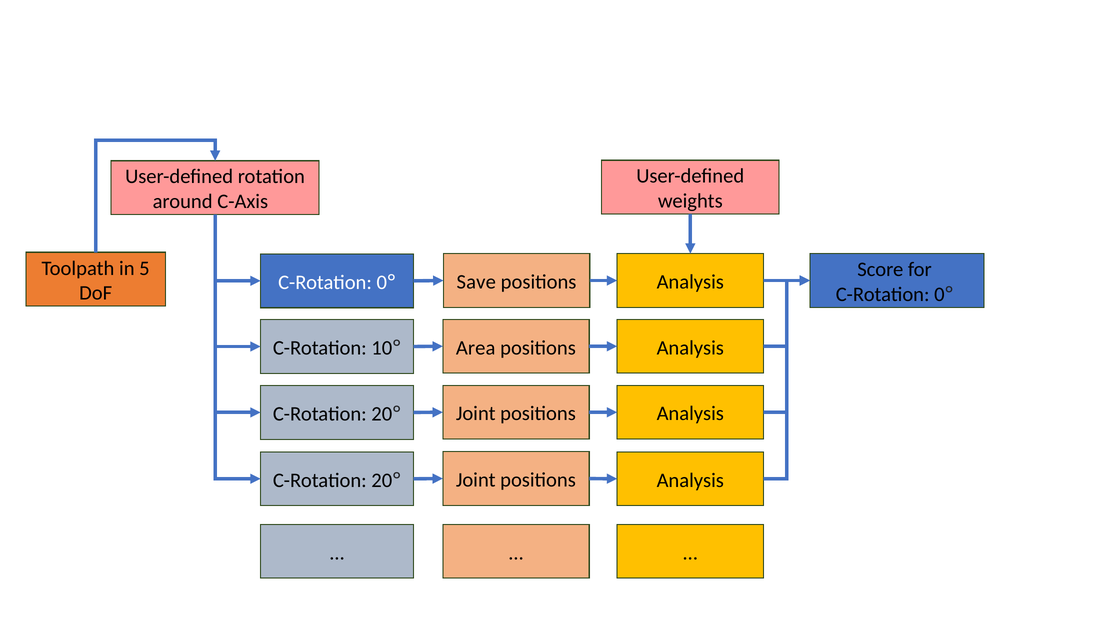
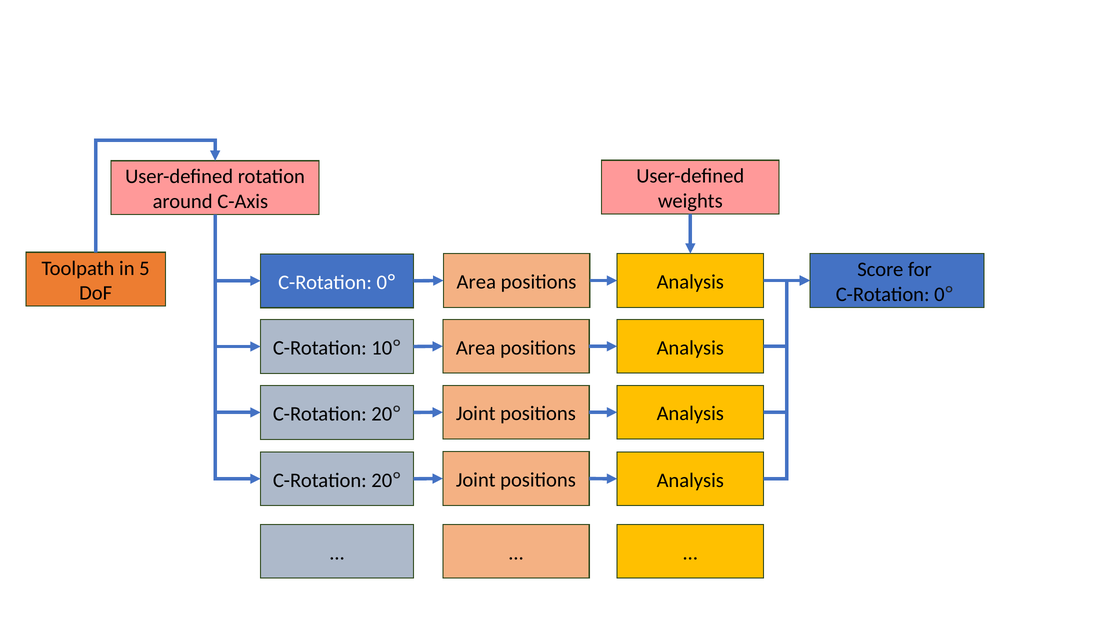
Save: Save -> Area (476, 282)
